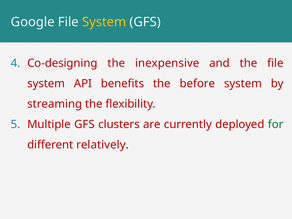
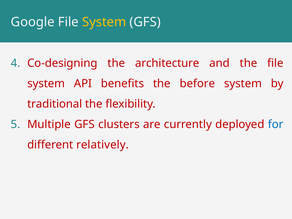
inexpensive: inexpensive -> architecture (167, 63)
streaming: streaming -> traditional (55, 104)
for colour: green -> blue (276, 124)
